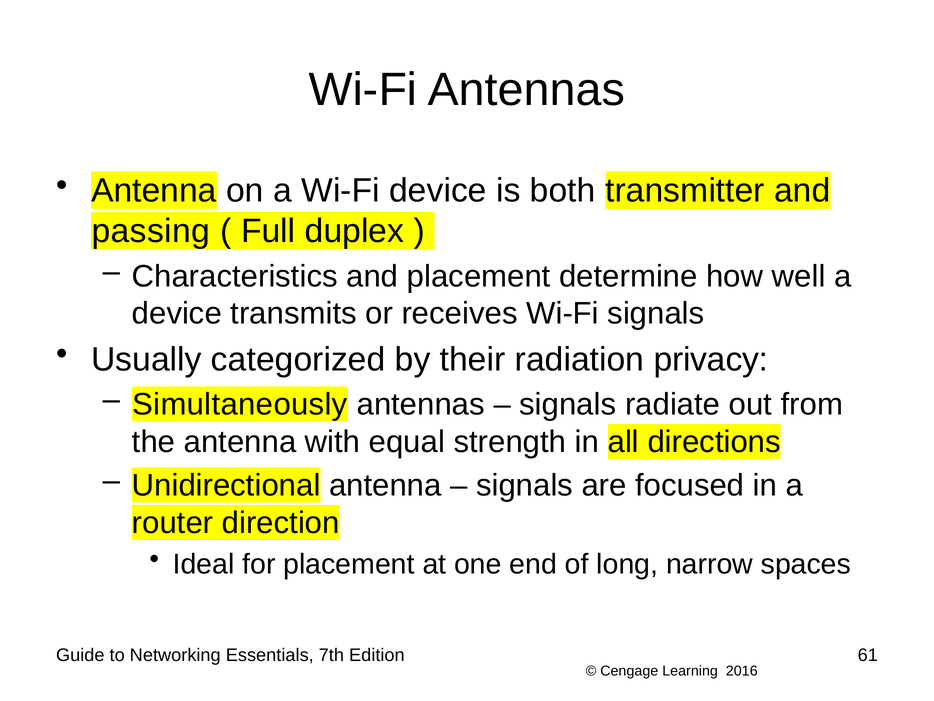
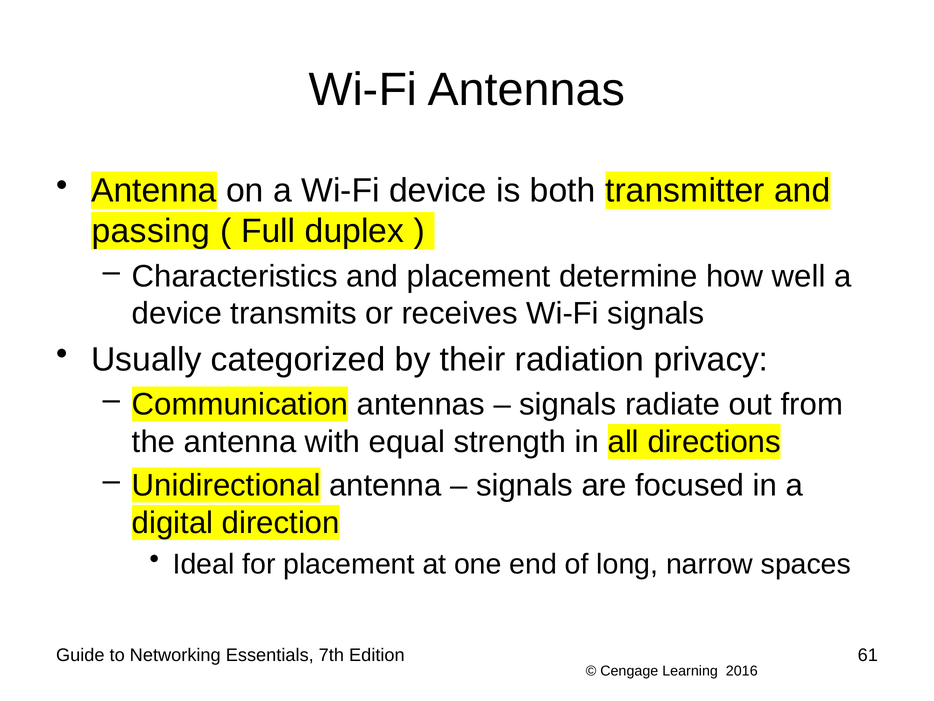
Simultaneously: Simultaneously -> Communication (240, 404)
router: router -> digital (173, 523)
